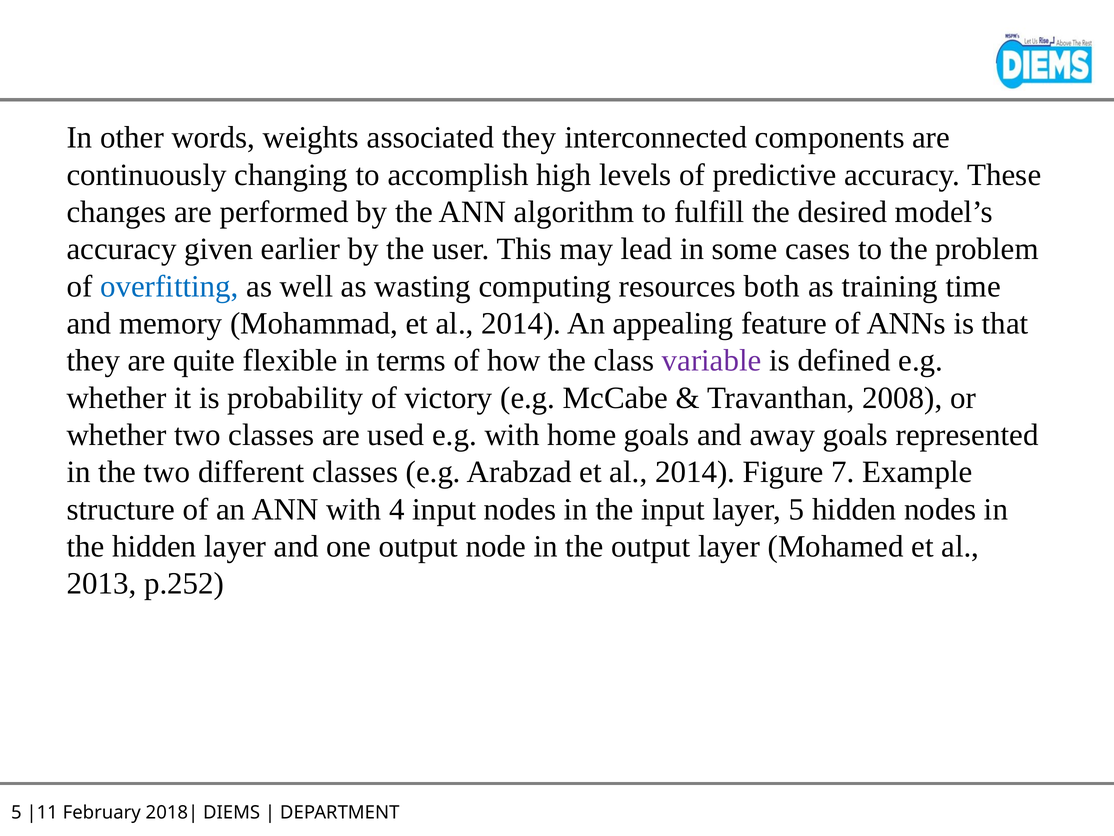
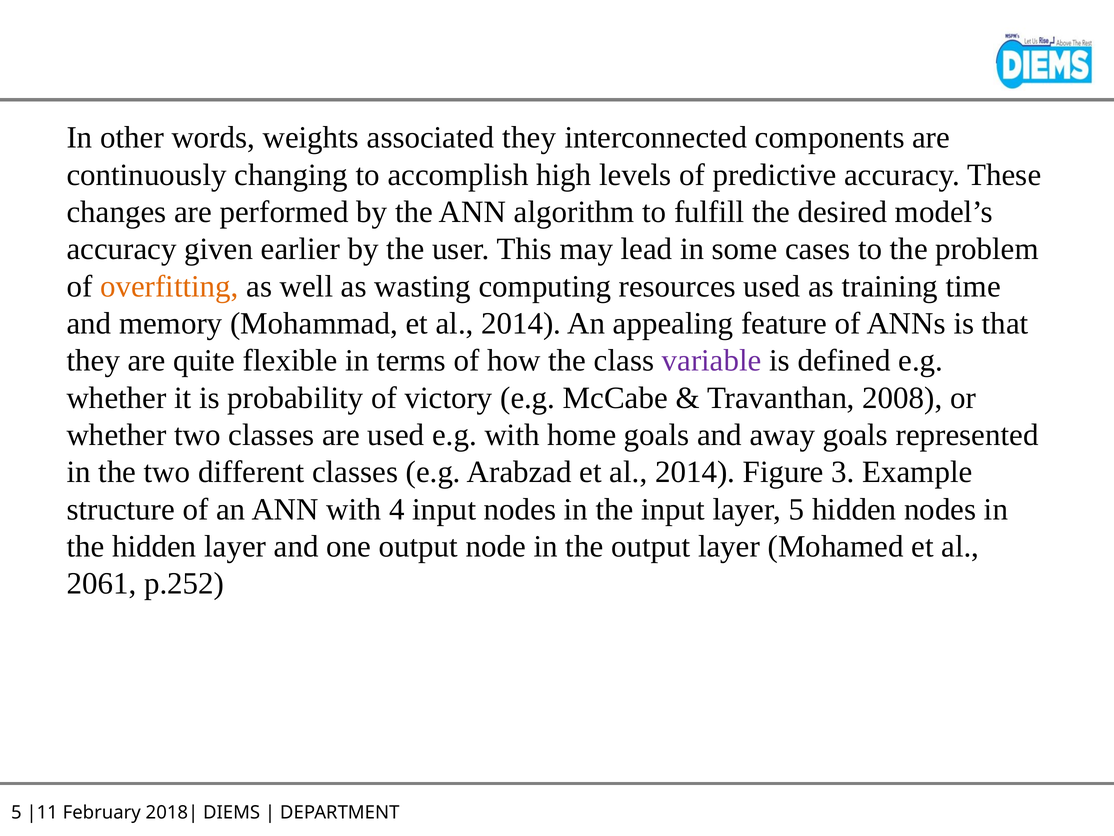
overfitting colour: blue -> orange (169, 286)
resources both: both -> used (772, 286)
7: 7 -> 3 (843, 472)
2013: 2013 -> 2061 (102, 583)
